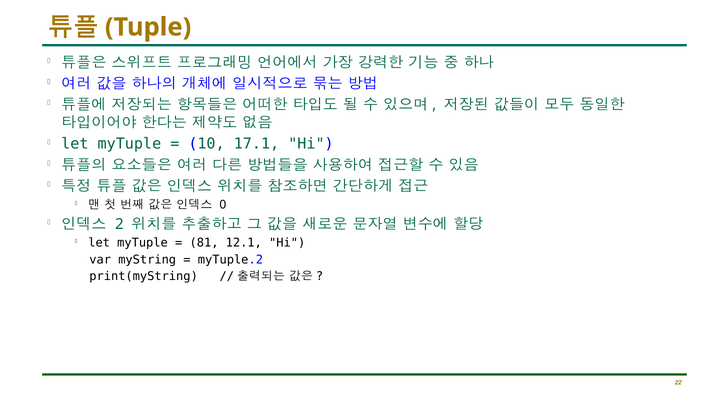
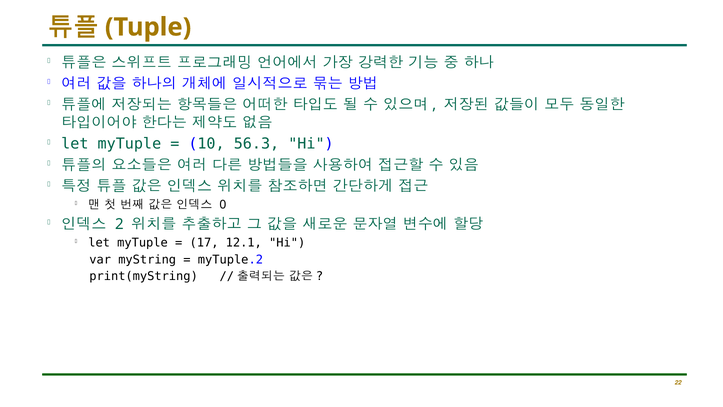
17.1: 17.1 -> 56.3 (256, 144)
81: 81 -> 17 (204, 242)
